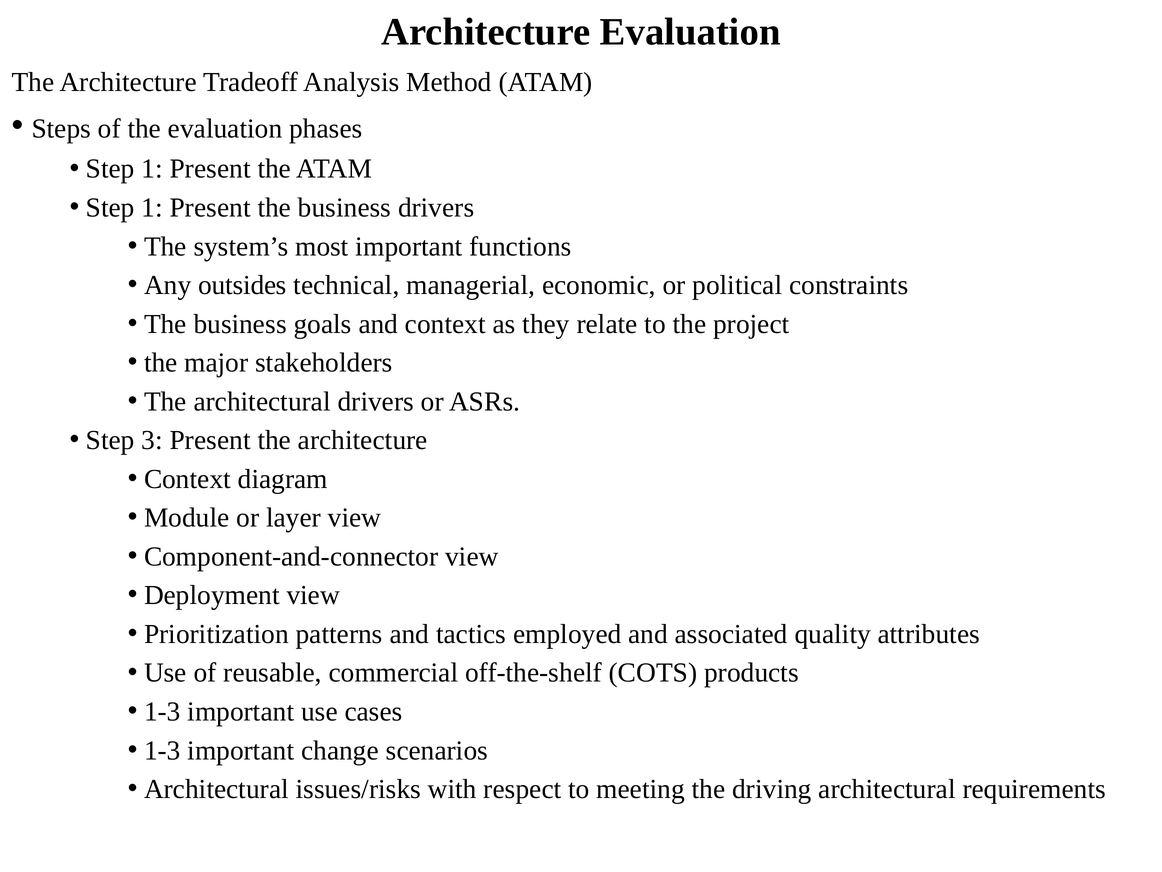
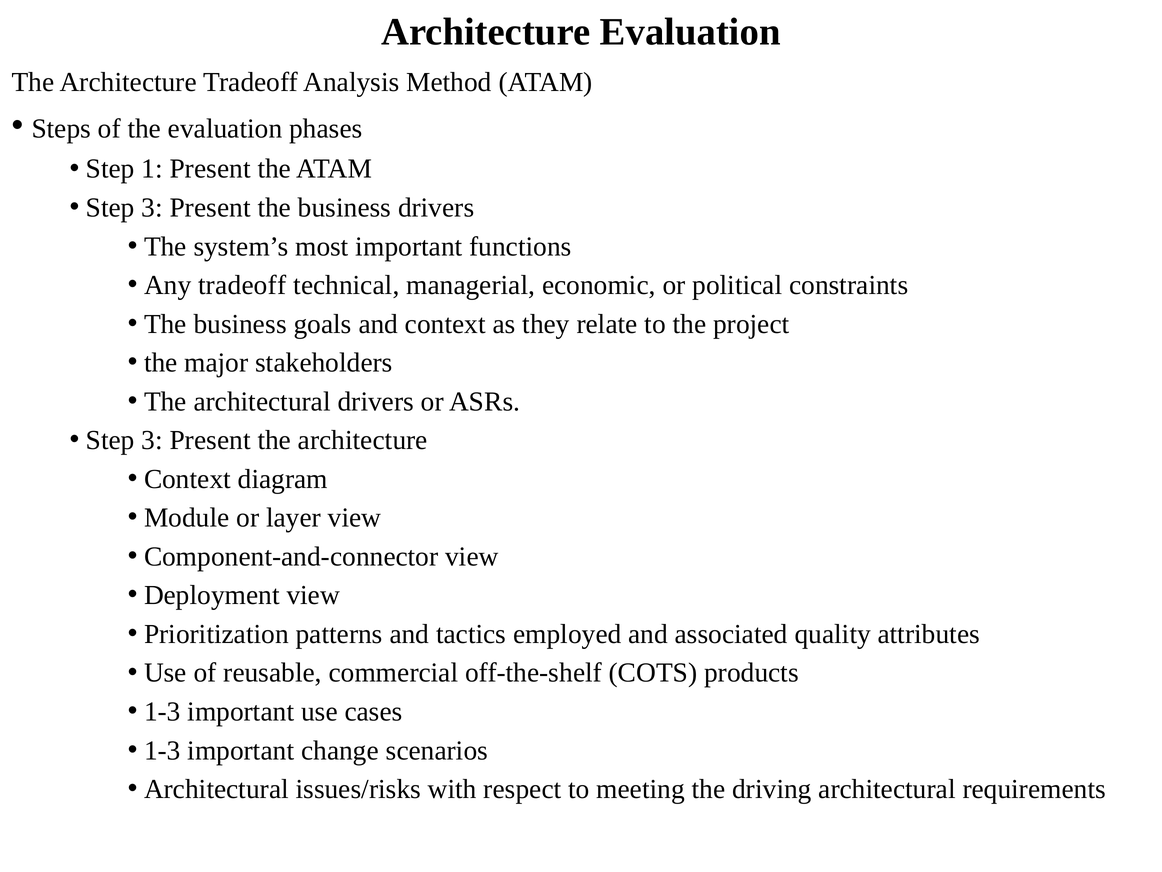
1: 1 -> 3 (152, 208)
Any outsides: outsides -> tradeoff (242, 285)
